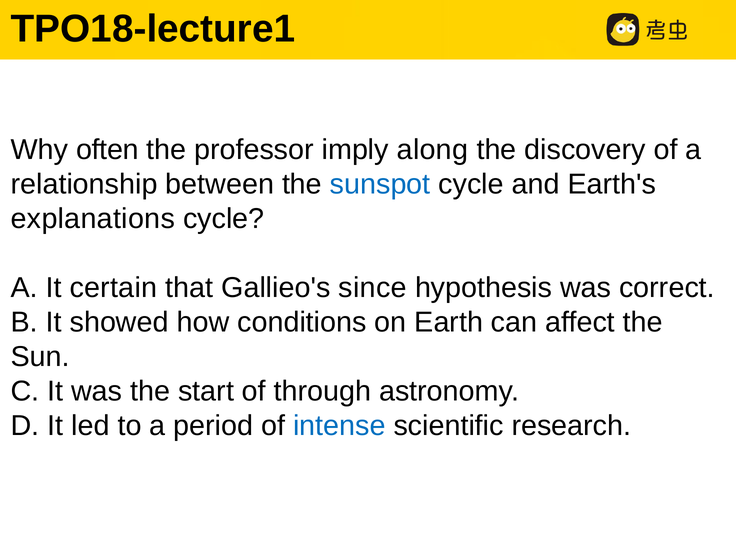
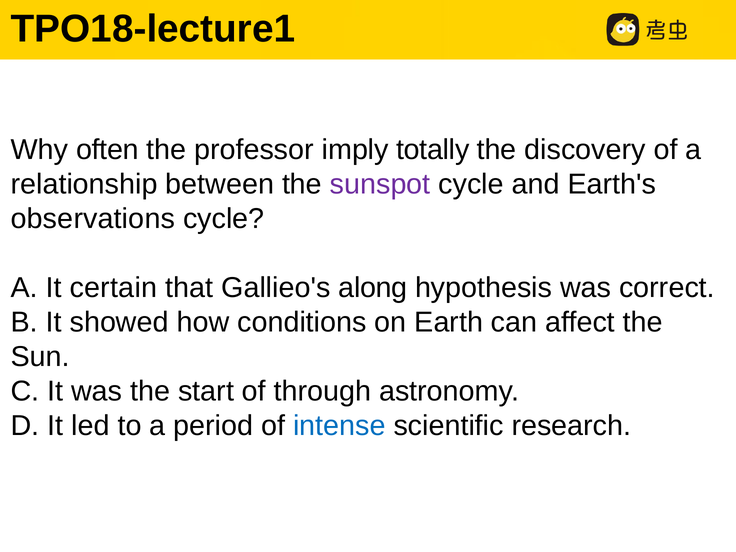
along: along -> totally (433, 150)
sunspot colour: blue -> purple (380, 184)
explanations: explanations -> observations (93, 219)
since: since -> along (373, 288)
